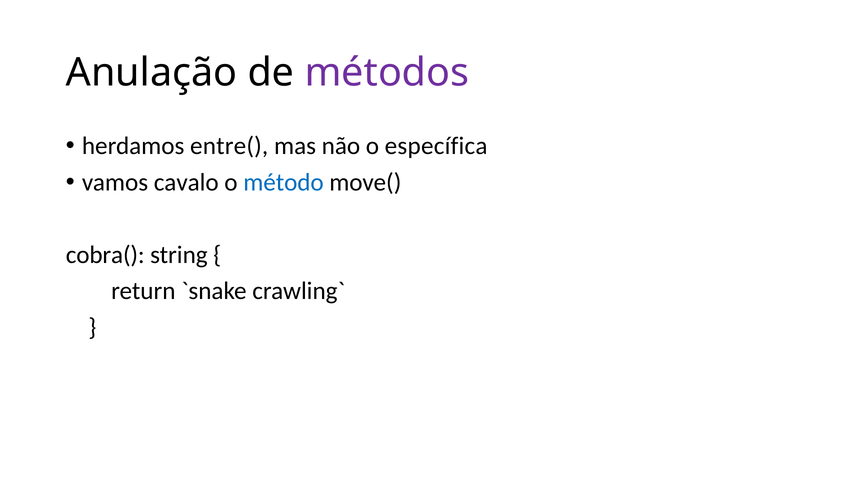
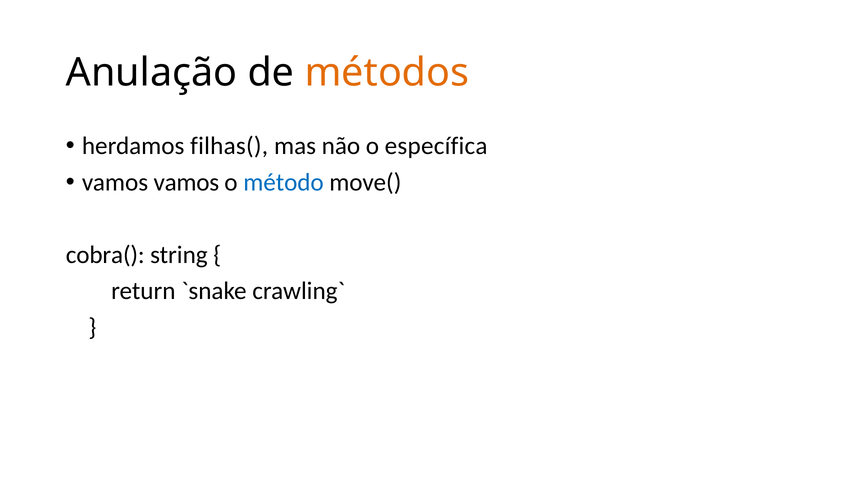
métodos colour: purple -> orange (387, 72)
entre(: entre( -> filhas( (229, 146)
vamos cavalo: cavalo -> vamos (186, 182)
